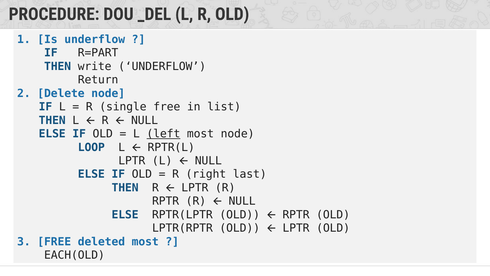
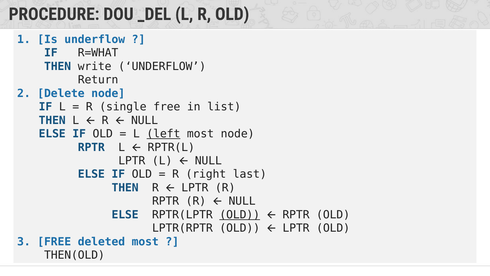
R=PART: R=PART -> R=WHAT (98, 53)
LOOP: LOOP -> RPTR (91, 147)
OLD underline: none -> present (240, 214)
EACH(OLD: EACH(OLD -> THEN(OLD (74, 255)
